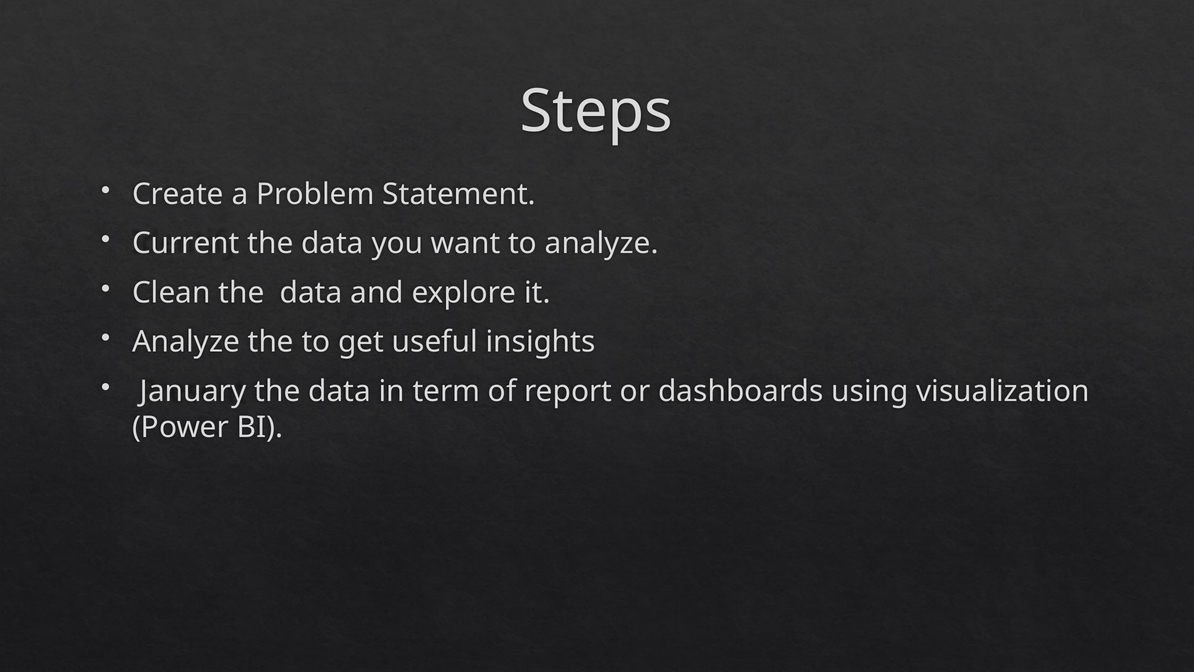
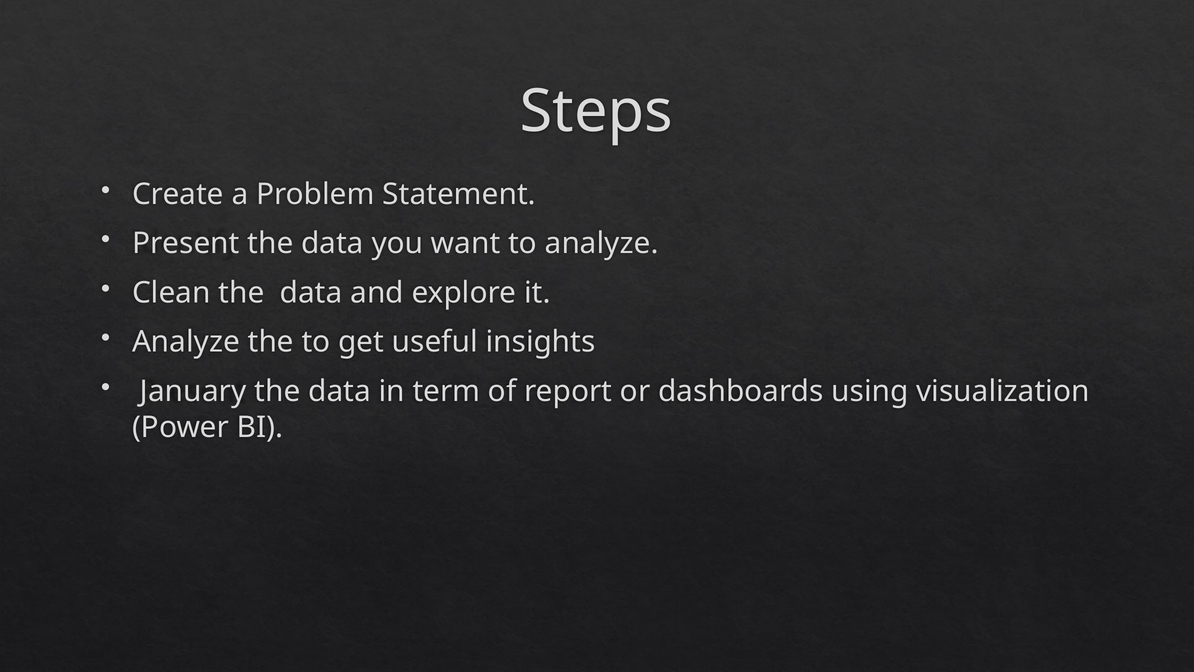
Current: Current -> Present (186, 243)
